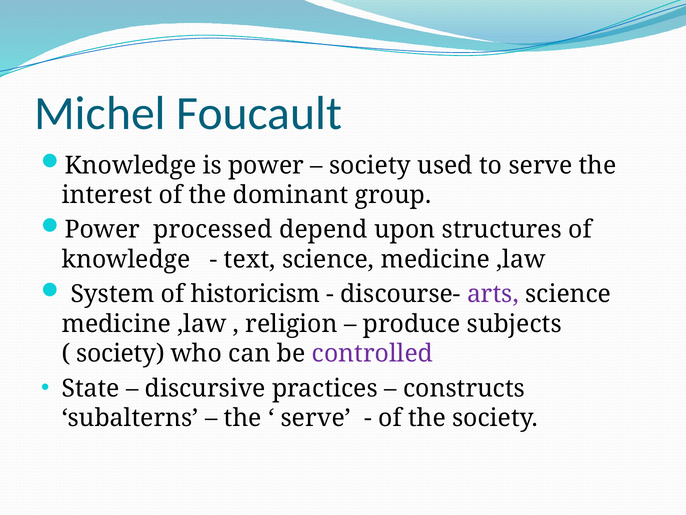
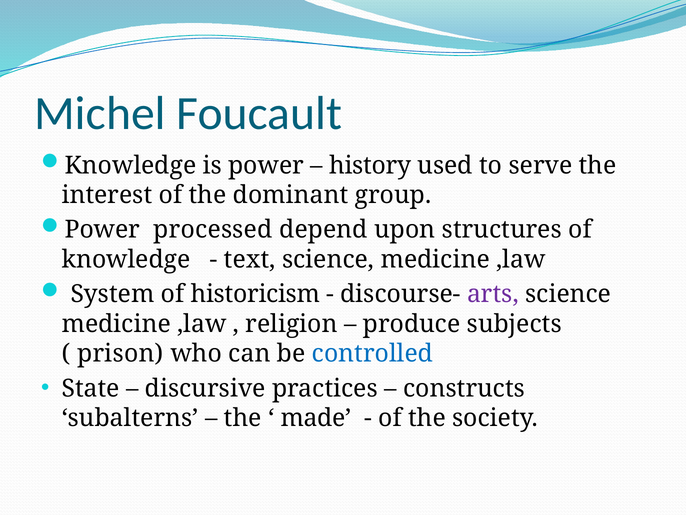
society: society -> history (370, 165)
society: society -> prison (120, 353)
controlled colour: purple -> blue (372, 353)
serve: serve -> made (316, 418)
